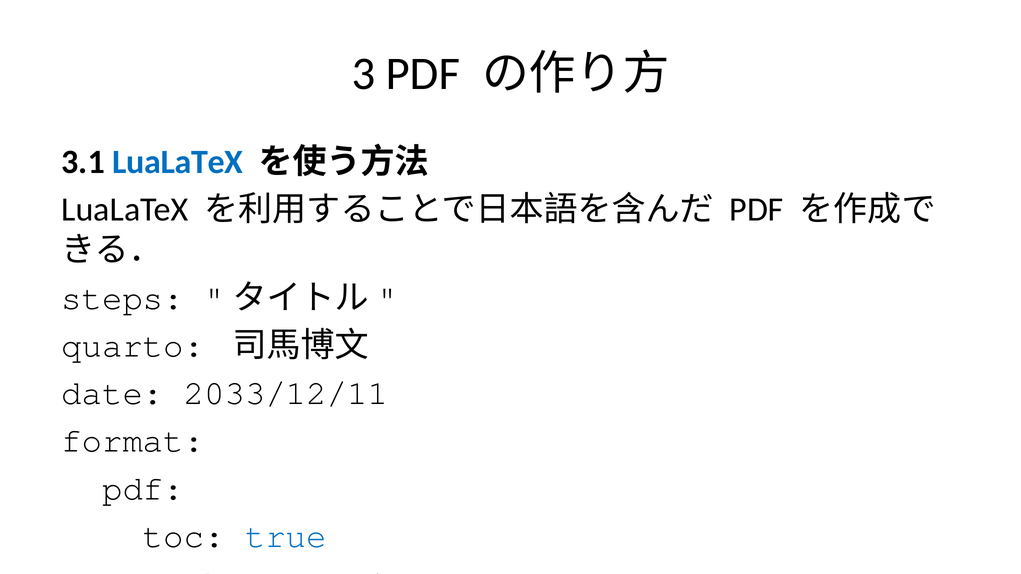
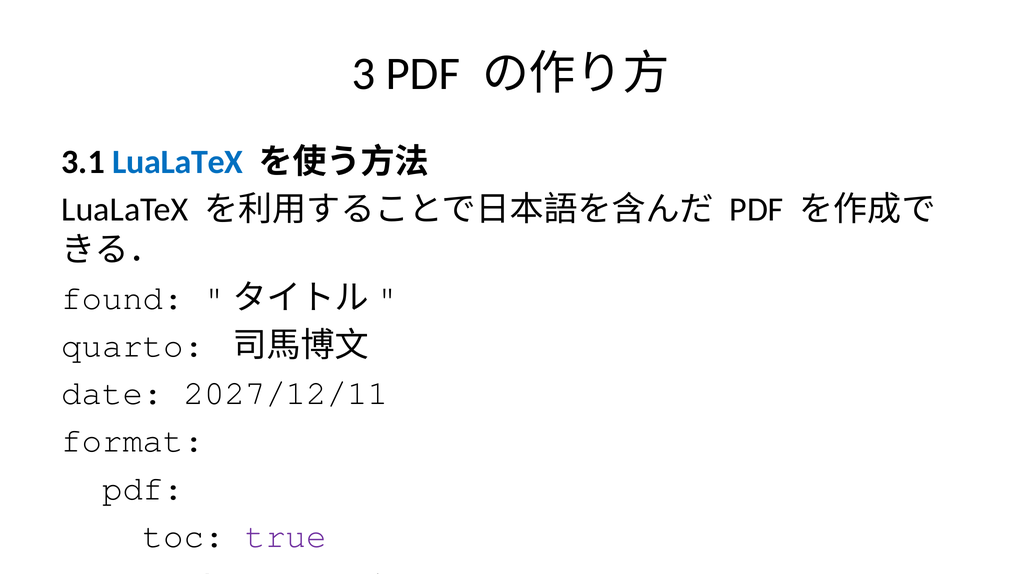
steps: steps -> found (123, 298)
2033/12/11: 2033/12/11 -> 2027/12/11 (286, 393)
true colour: blue -> purple (286, 536)
